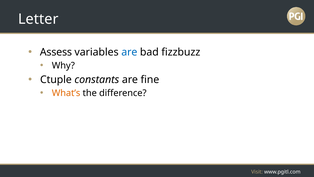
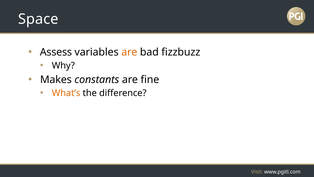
Letter: Letter -> Space (38, 19)
are colour: blue -> orange (129, 52)
Ctuple: Ctuple -> Makes (56, 79)
